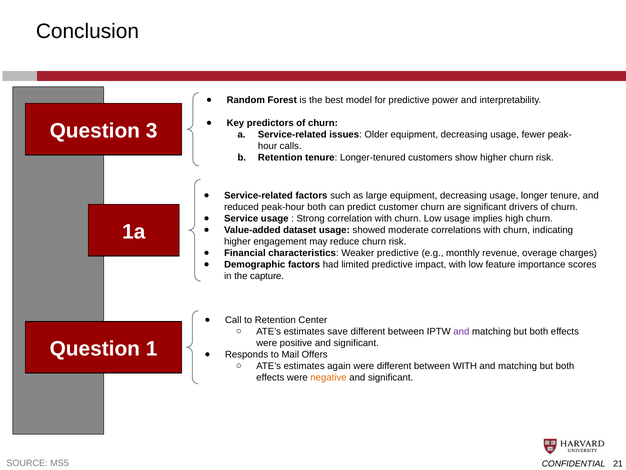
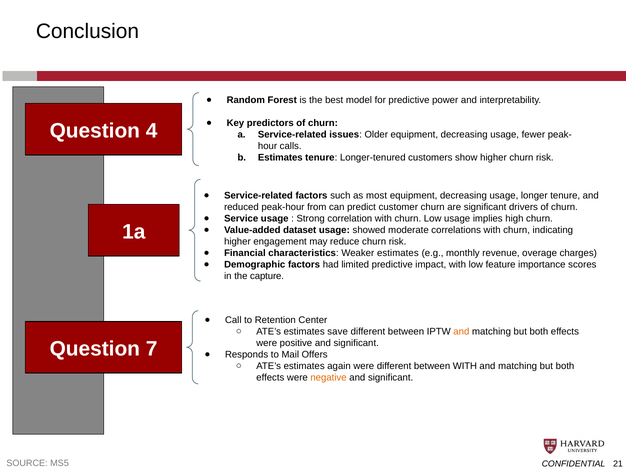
3: 3 -> 4 (152, 130)
Retention: Retention -> Estimates (280, 157)
large: large -> most (377, 195)
peak-hour both: both -> from (317, 207)
Weaker predictive: predictive -> estimates (398, 253)
and colour: purple -> orange (461, 331)
1: 1 -> 7 (152, 348)
